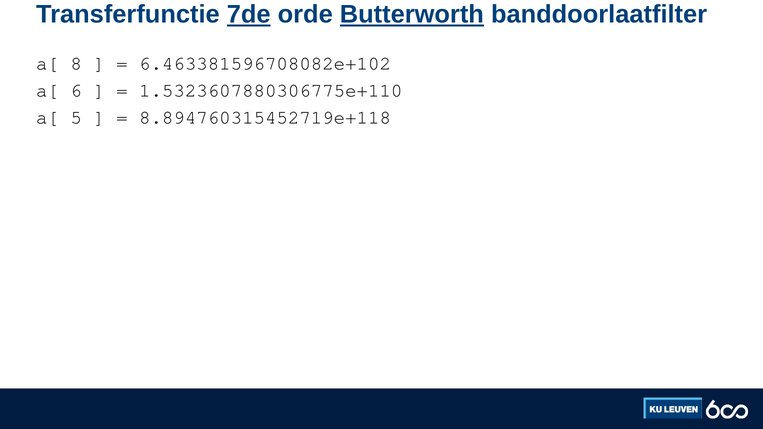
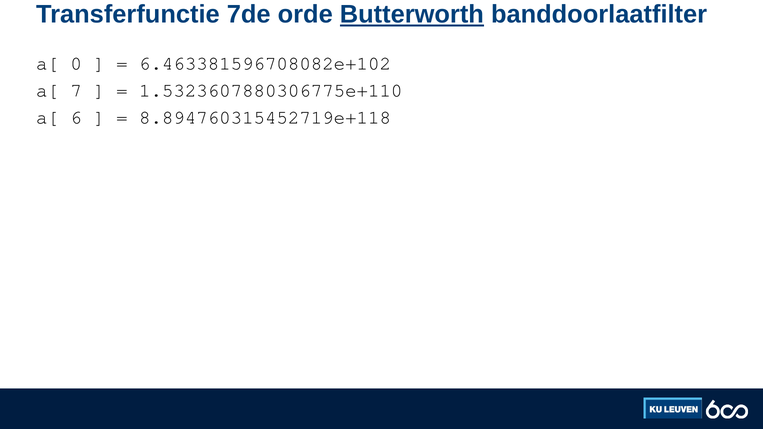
7de underline: present -> none (249, 15)
8: 8 -> 0 (76, 63)
6: 6 -> 7 (76, 90)
5: 5 -> 6 (76, 117)
